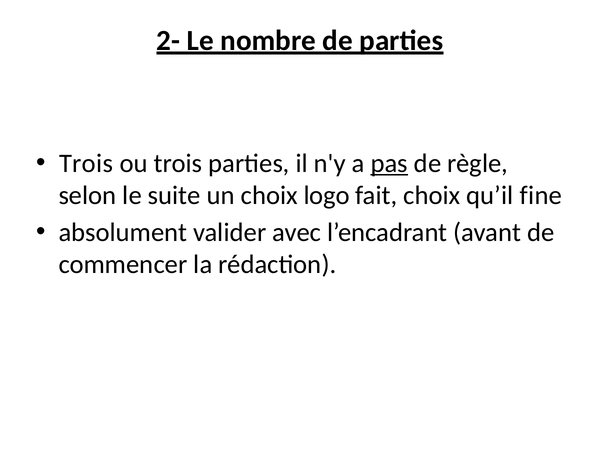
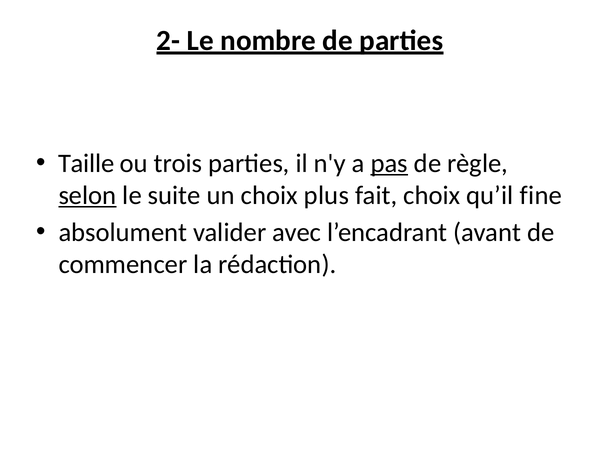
Trois: Trois -> Taille (86, 163)
selon underline: none -> present (87, 195)
logo: logo -> plus (326, 195)
